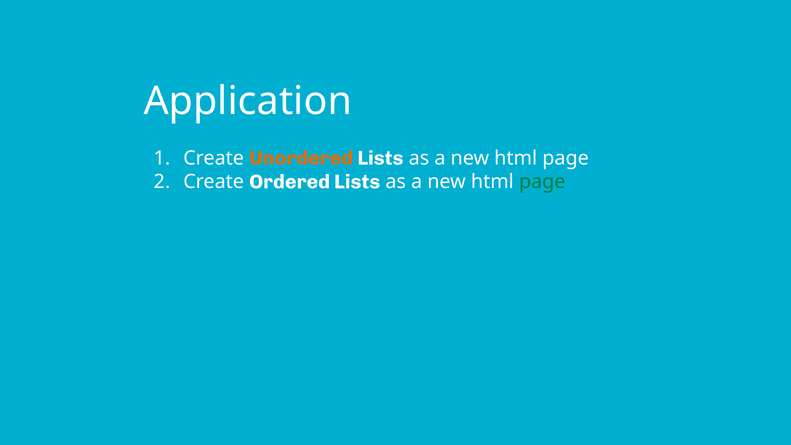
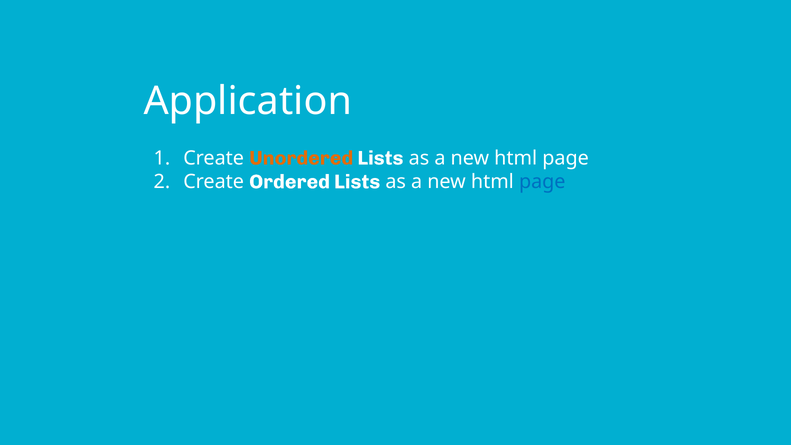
page colour: green -> blue (542, 182)
